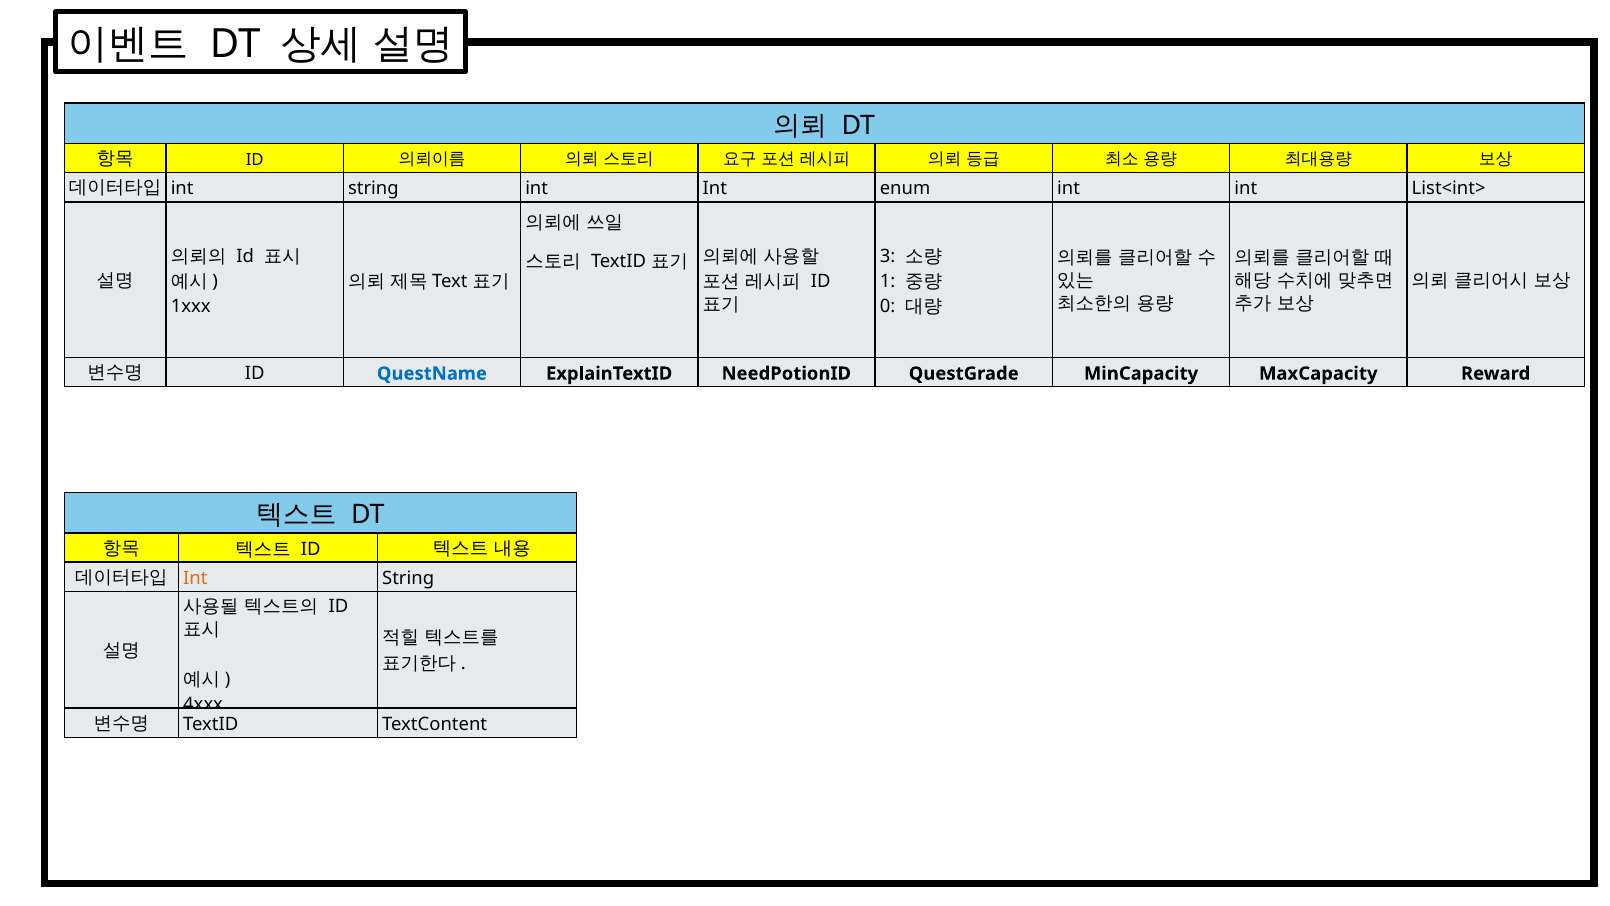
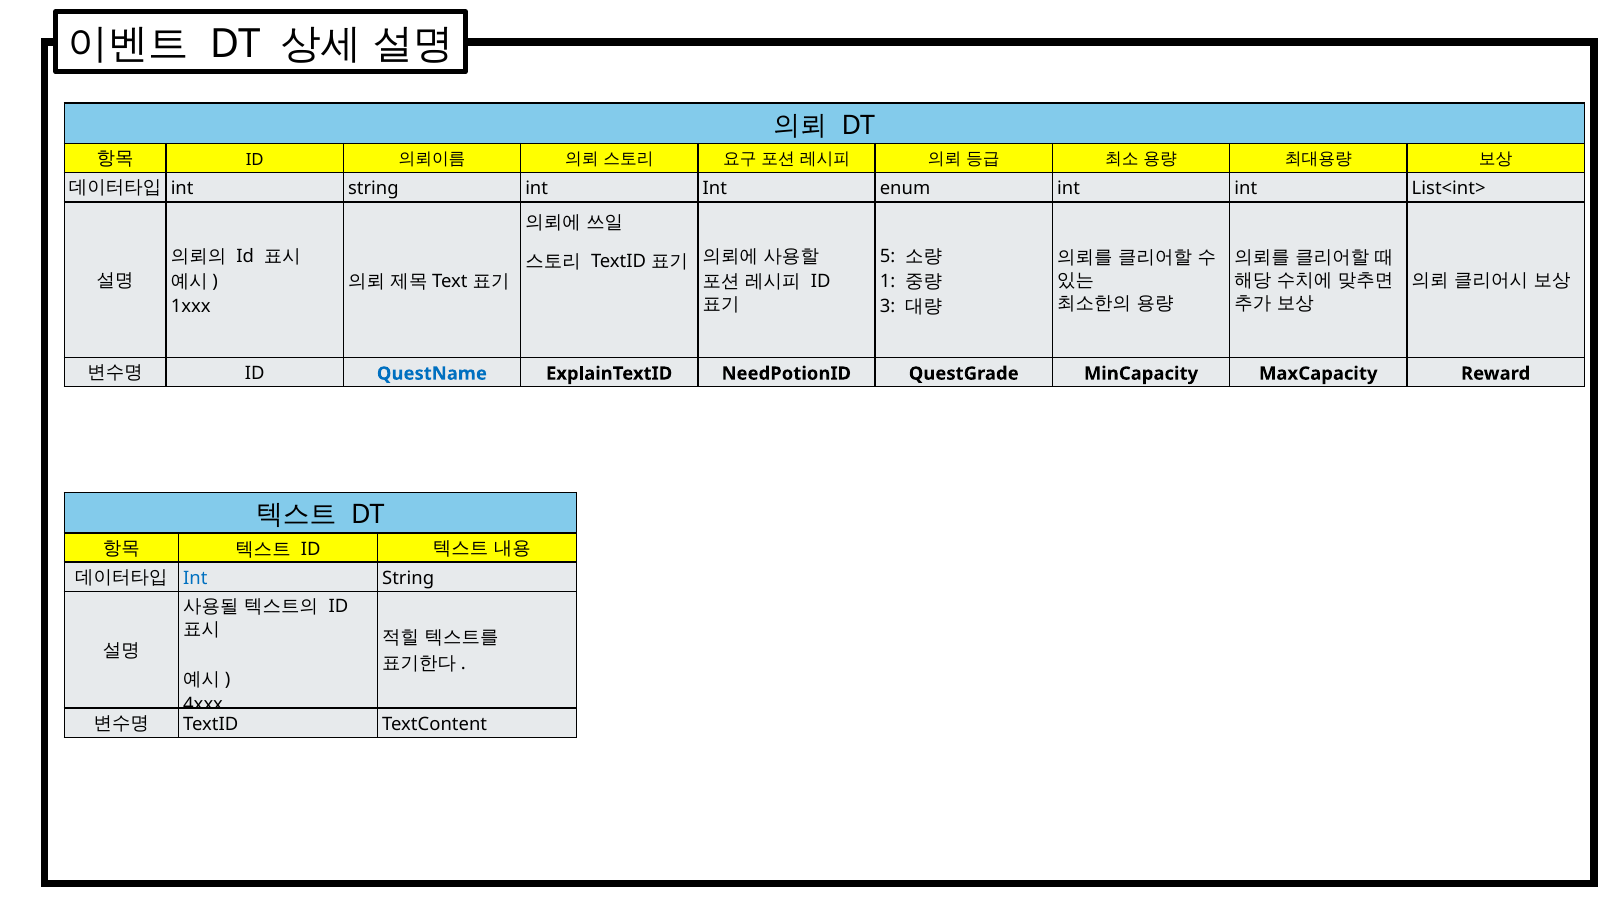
3: 3 -> 5 (888, 256)
0: 0 -> 3 (888, 306)
Int colour: orange -> blue (195, 578)
